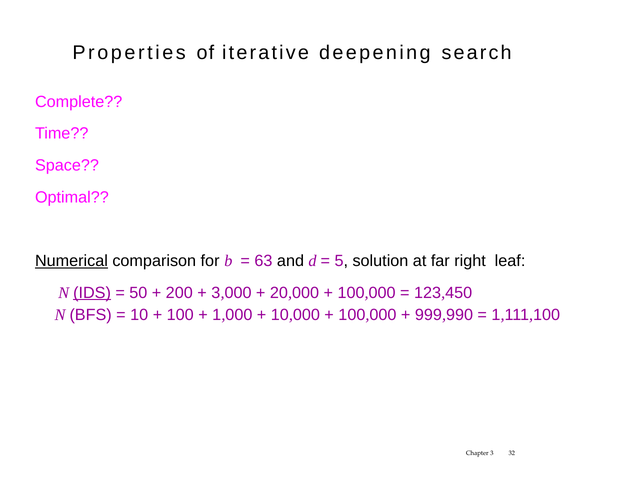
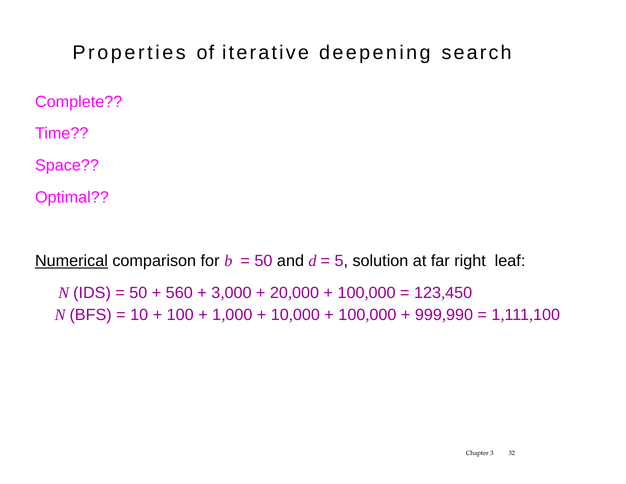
63: 63 -> 50 (263, 261)
IDS underline: present -> none (92, 293)
200: 200 -> 560 (179, 293)
